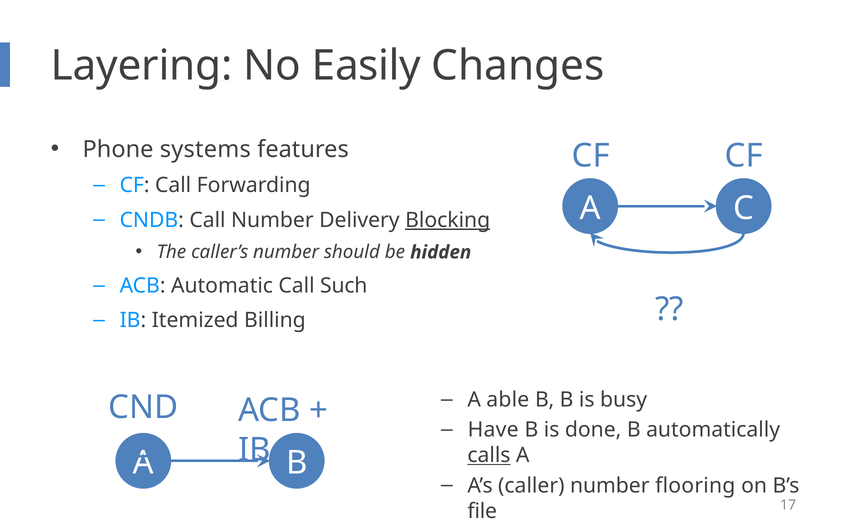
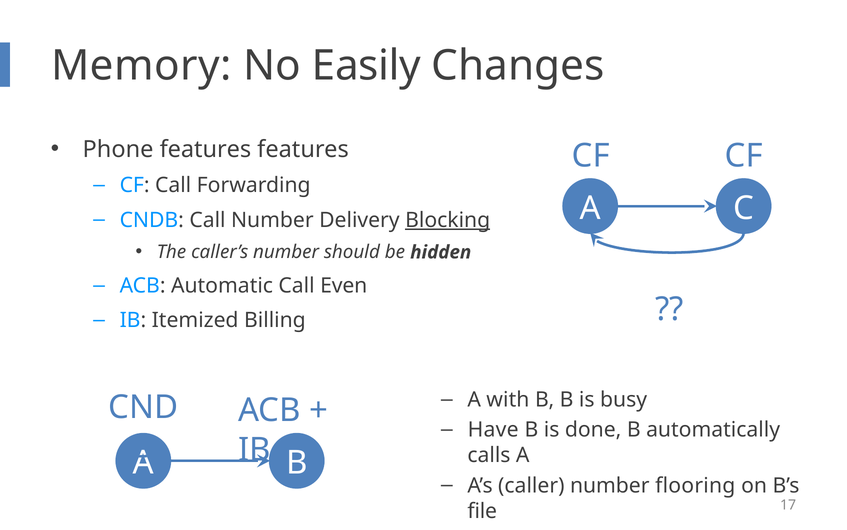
Layering: Layering -> Memory (141, 66)
Phone systems: systems -> features (205, 149)
Such: Such -> Even (344, 285)
able: able -> with (508, 399)
calls underline: present -> none (489, 455)
